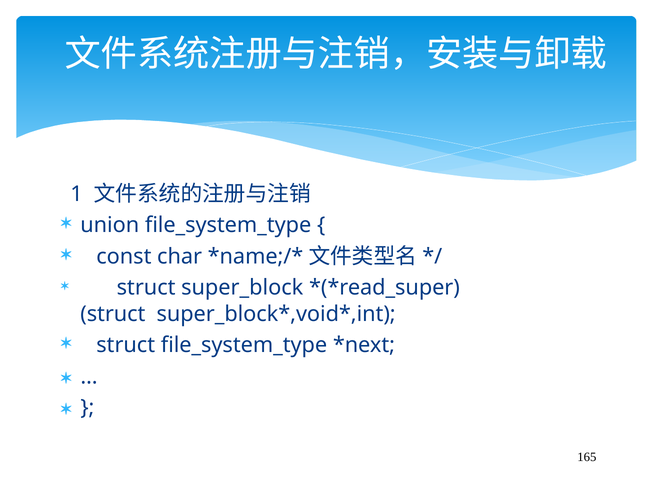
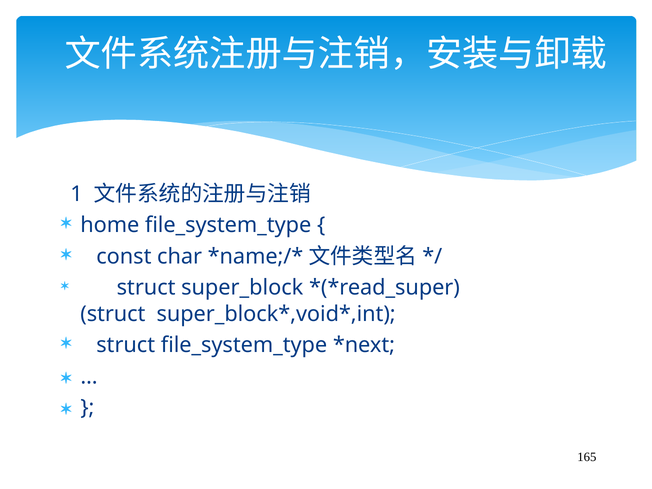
union: union -> home (110, 225)
